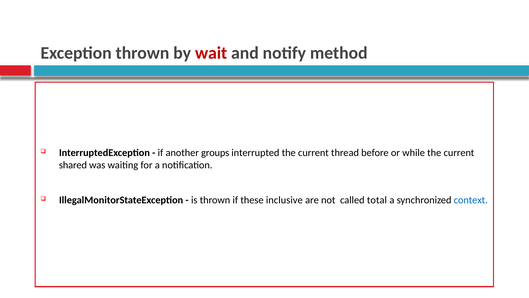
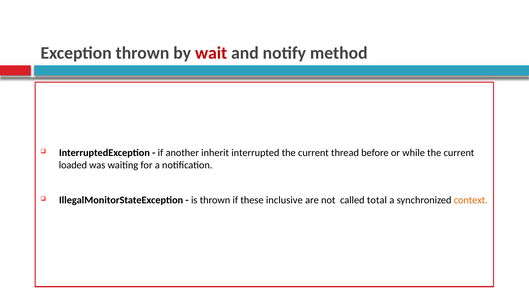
groups: groups -> inherit (215, 152)
shared: shared -> loaded (73, 165)
context colour: blue -> orange (471, 200)
